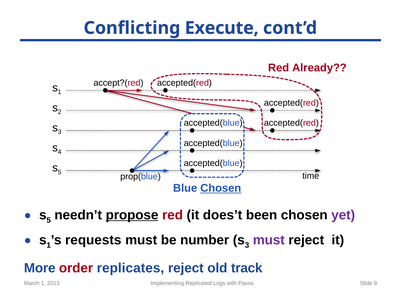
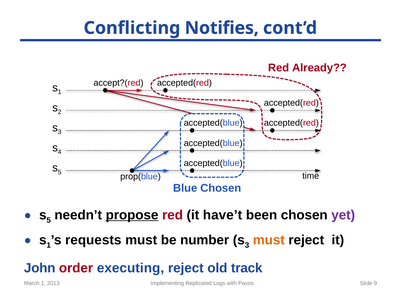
Execute: Execute -> Notifies (222, 28)
Chosen underline: present -> none (221, 188)
does’t: does’t -> have’t (223, 215)
must colour: purple -> orange (269, 240)
More: More -> John (40, 268)
replicates: replicates -> executing (130, 268)
